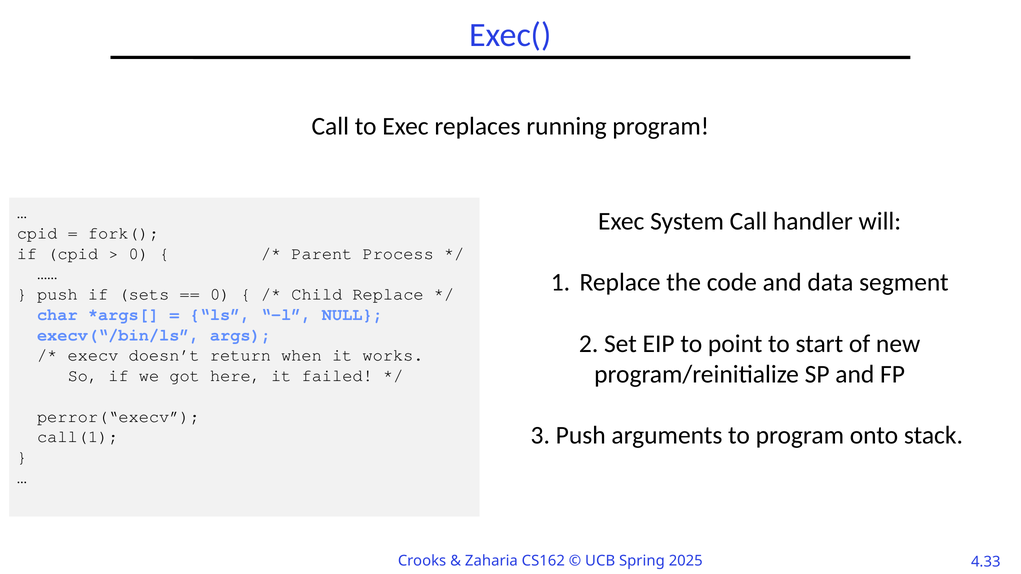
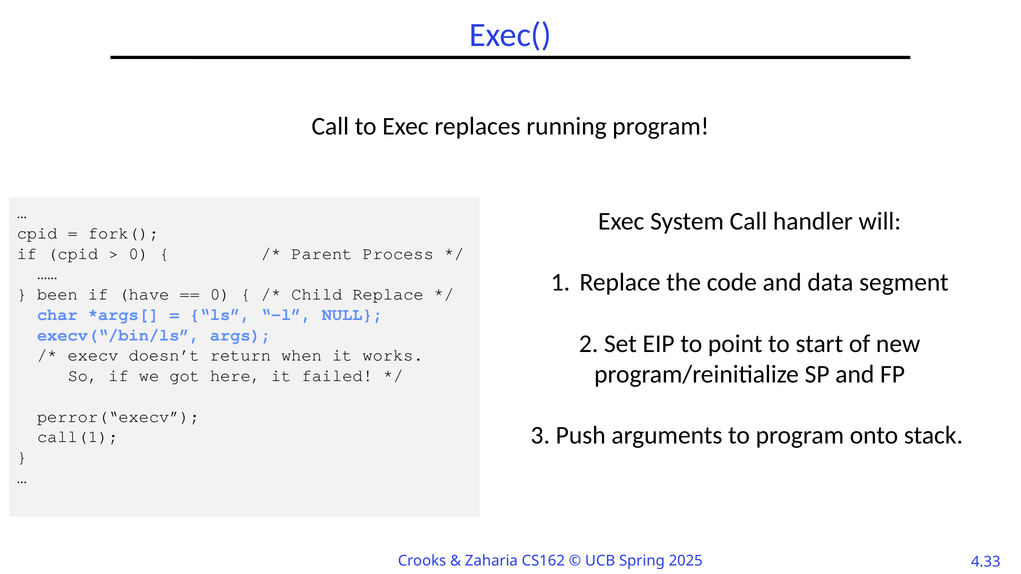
push: push -> been (57, 294)
sets: sets -> have (144, 294)
